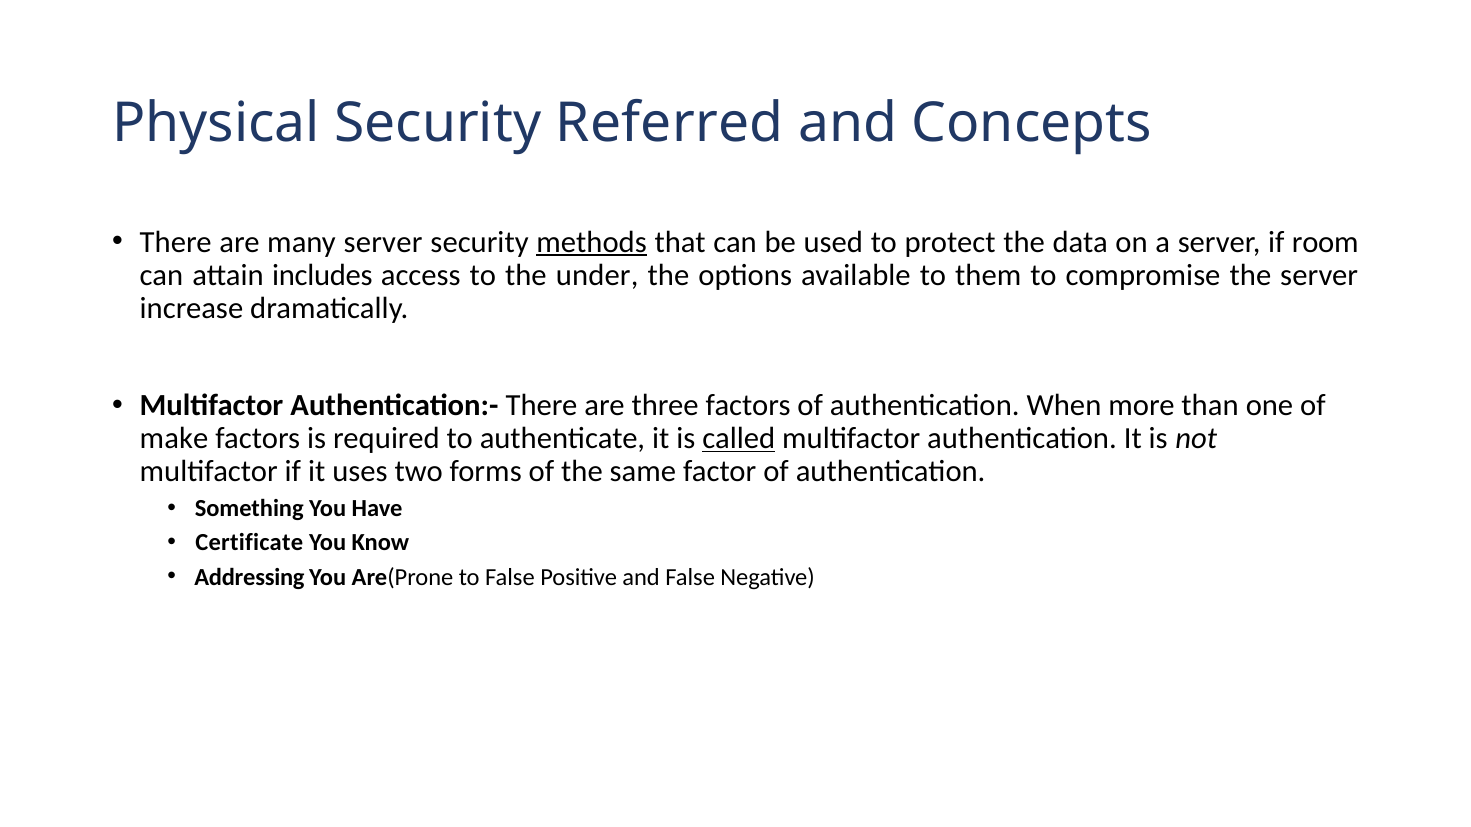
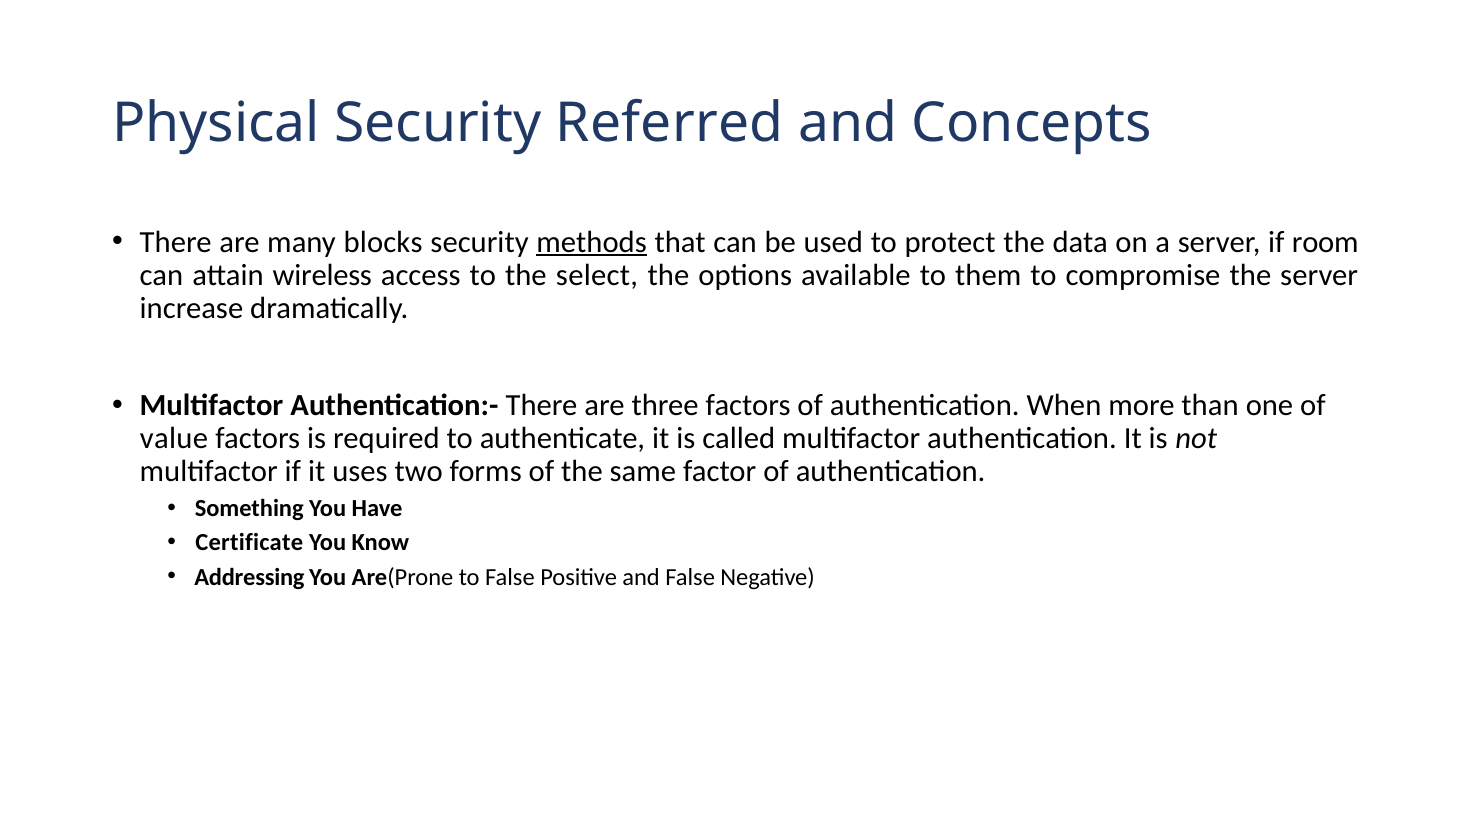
many server: server -> blocks (383, 242)
includes: includes -> wireless (322, 275)
under: under -> select (597, 275)
make: make -> value (174, 439)
called underline: present -> none (739, 439)
